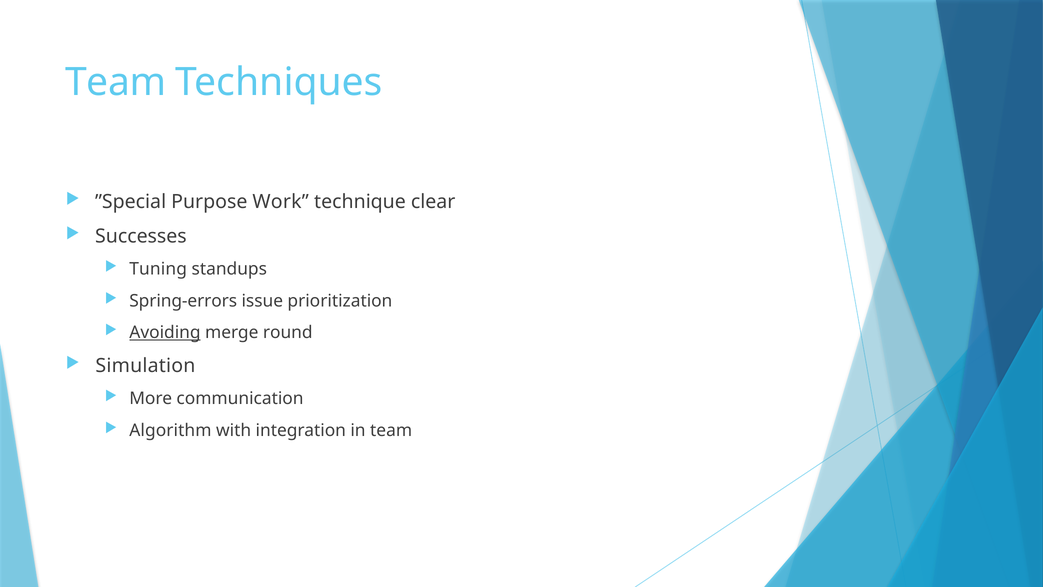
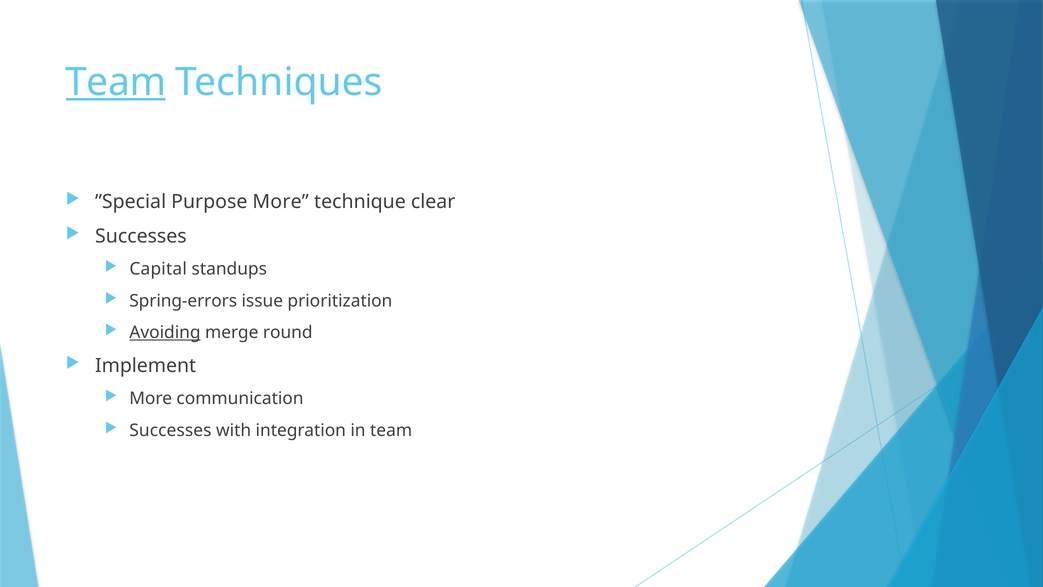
Team underline: none -> present (116, 82)
Purpose Work: Work -> More (281, 202)
Tuning: Tuning -> Capital (158, 269)
Simulation: Simulation -> Implement (146, 366)
Algorithm: Algorithm -> Successes (170, 430)
